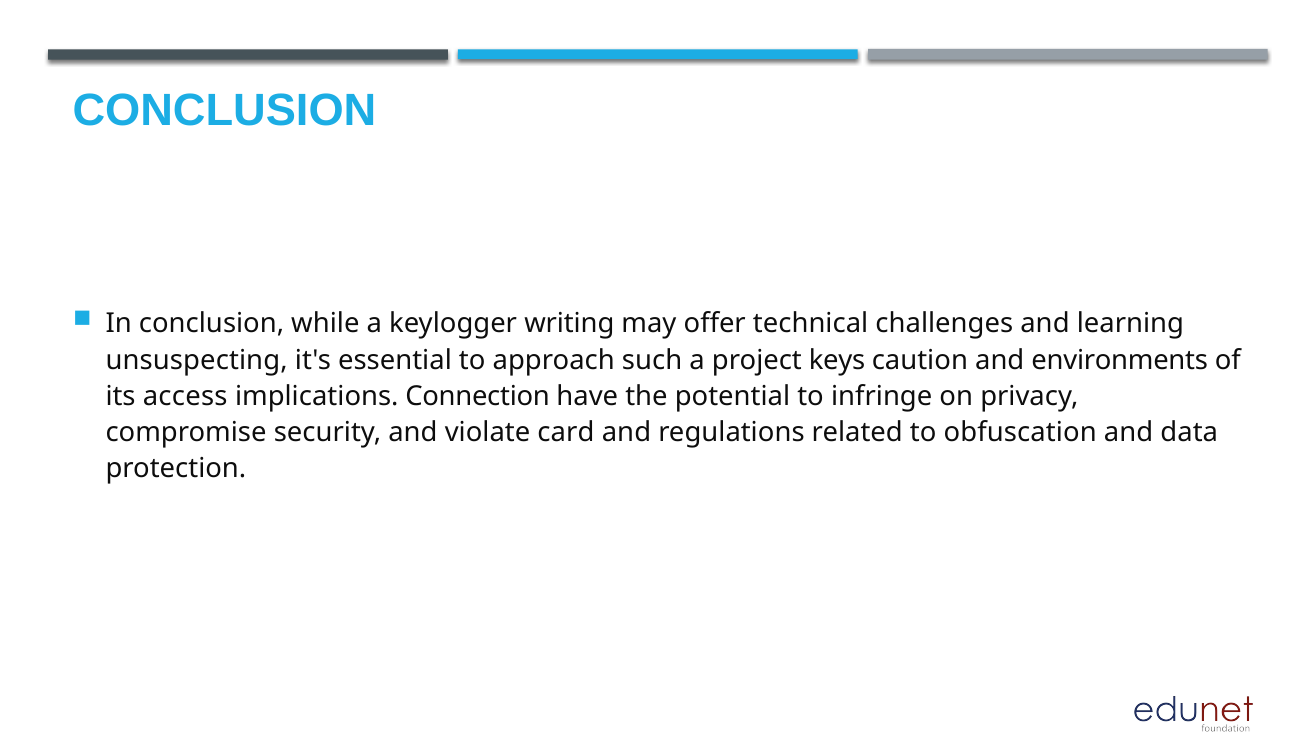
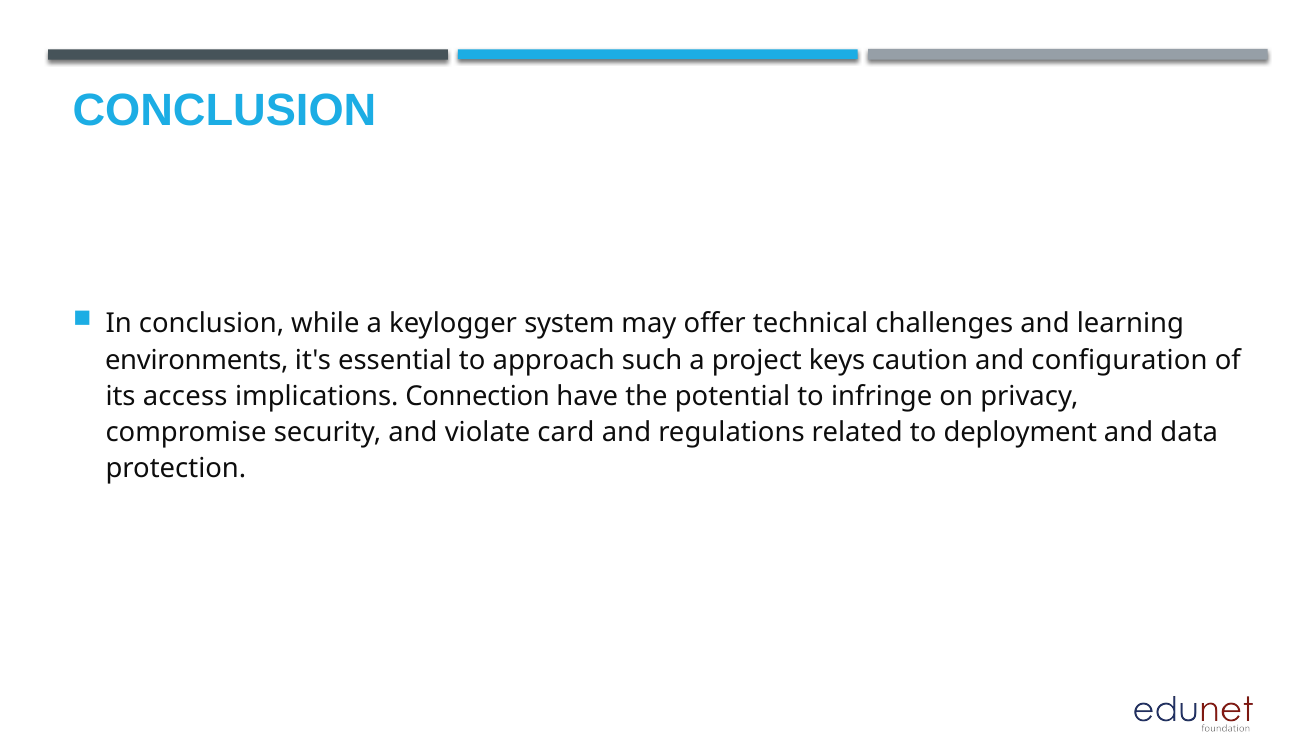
writing: writing -> system (569, 324)
unsuspecting: unsuspecting -> environments (197, 360)
environments: environments -> configuration (1120, 360)
obfuscation: obfuscation -> deployment (1020, 433)
